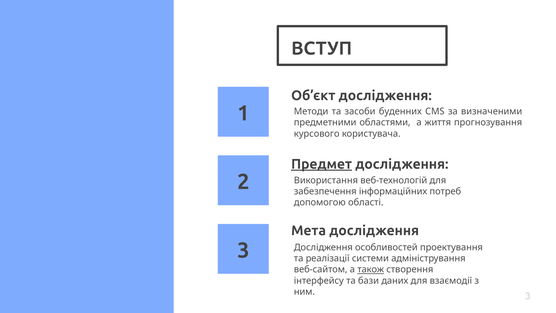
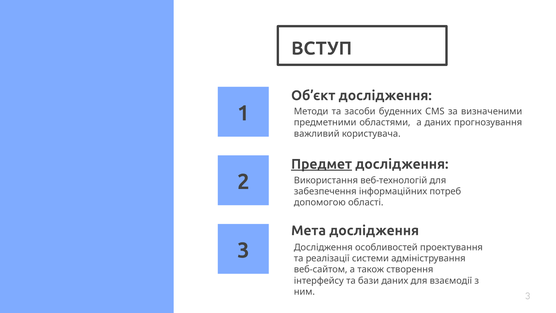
а життя: життя -> даних (438, 122)
курсового: курсового -> важливий (317, 134)
також underline: present -> none (371, 269)
